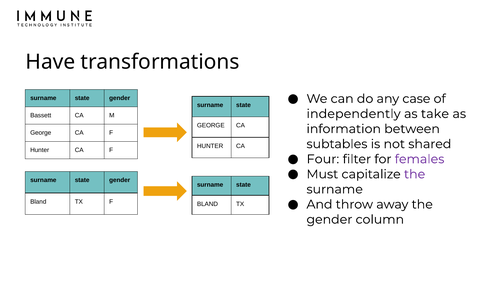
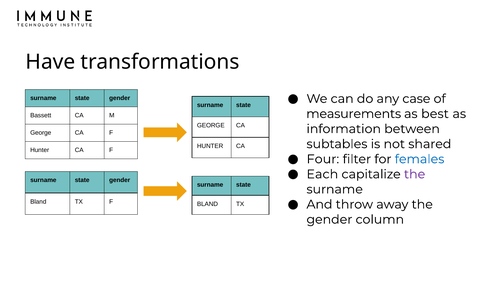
independently: independently -> measurements (354, 114)
take: take -> best (435, 114)
females colour: purple -> blue (420, 159)
Must: Must -> Each (322, 174)
